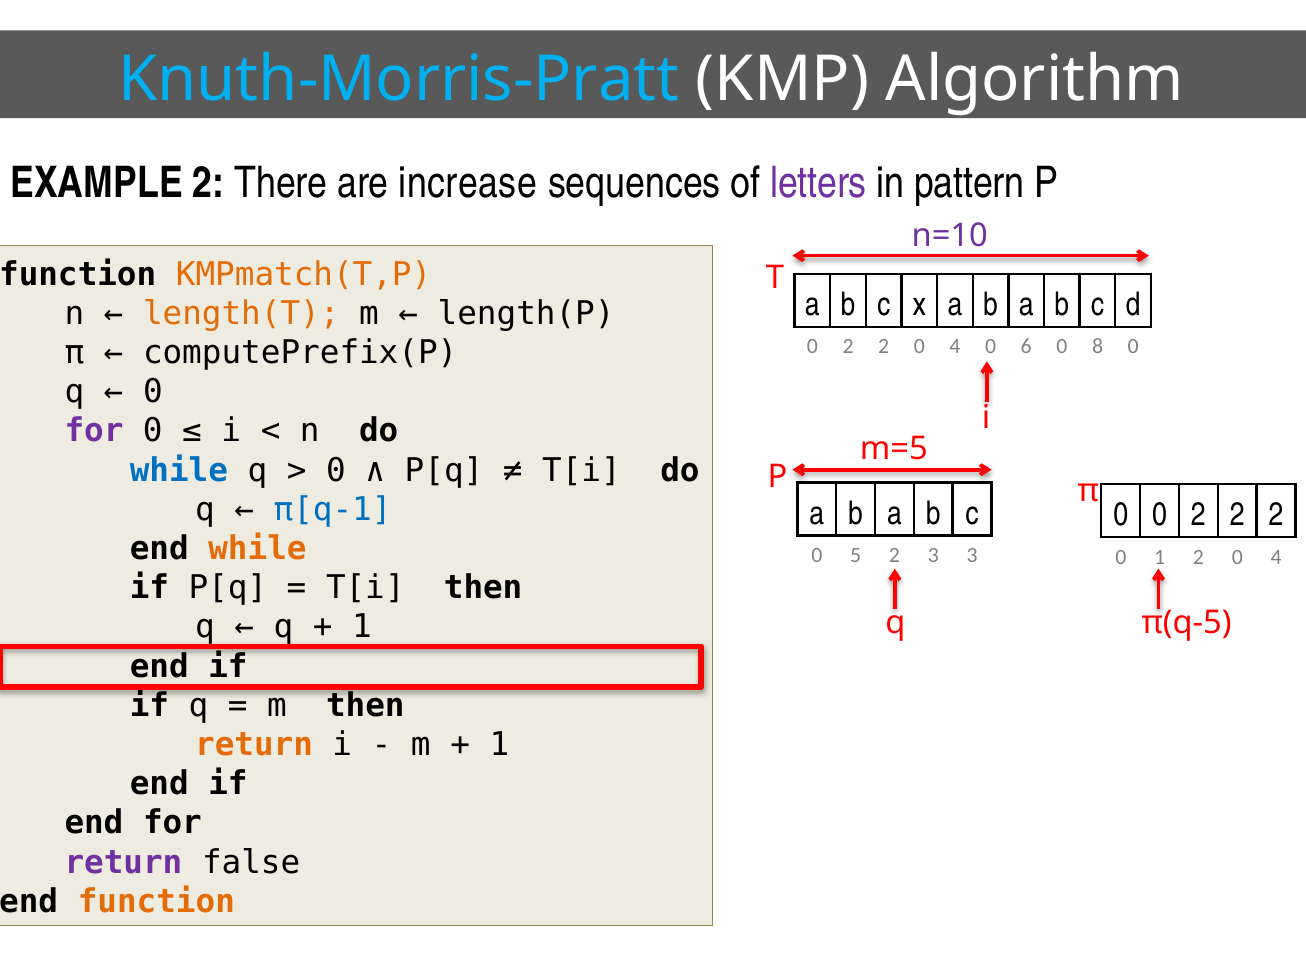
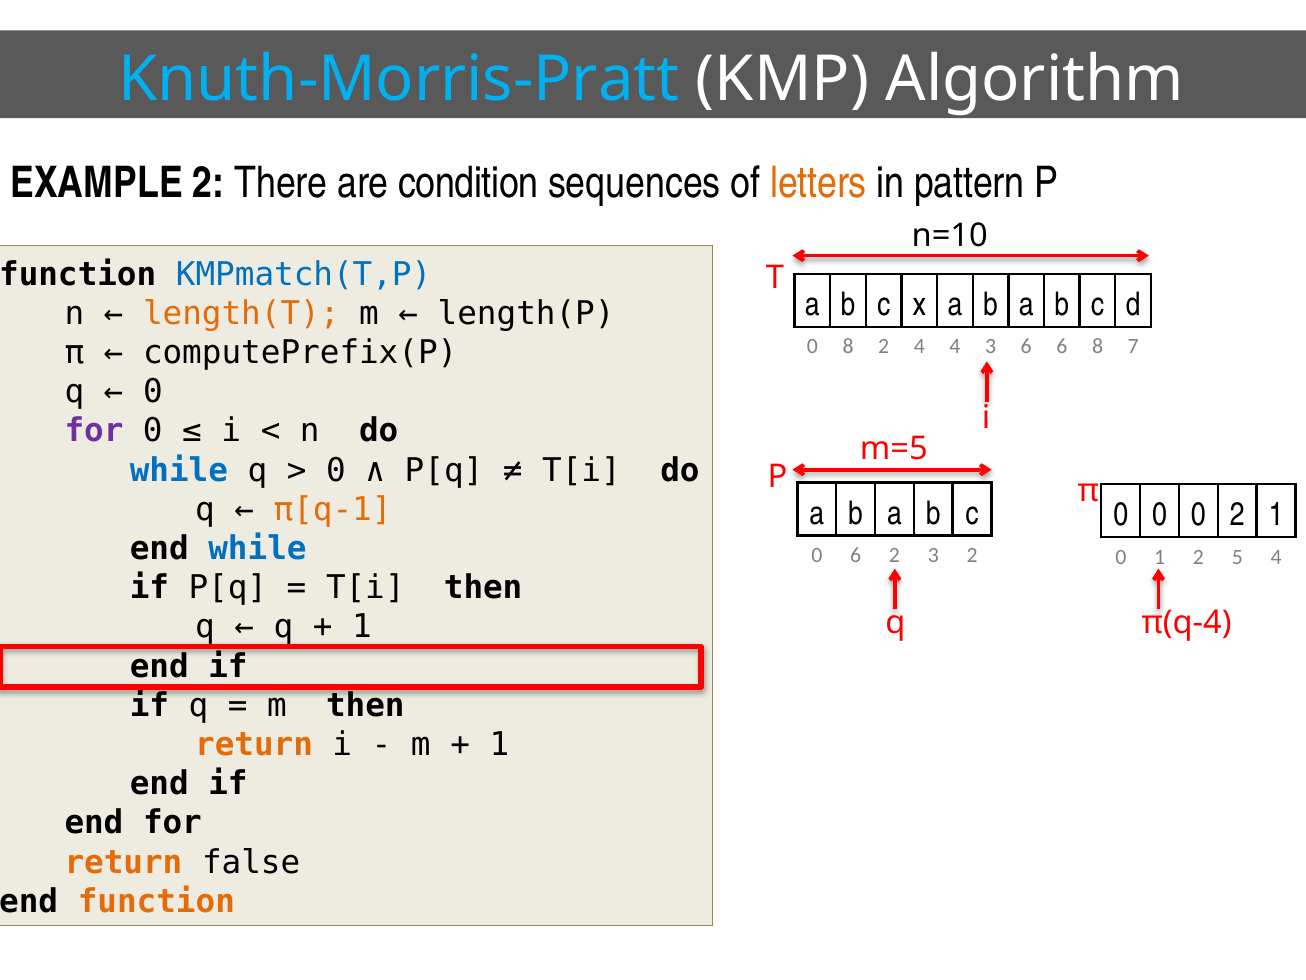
increase: increase -> condition (468, 183)
letters colour: purple -> orange (818, 183)
n=10 colour: purple -> black (950, 235)
KMPmatch(T,P colour: orange -> blue (304, 274)
2: 2 -> 8 (848, 347)
0: 0 -> 4 (919, 347)
4 0: 0 -> 3 (991, 347)
6 0: 0 -> 6 (1062, 347)
8 0: 0 -> 7 (1133, 347)
π[q-1 colour: blue -> orange (333, 509)
0 0 2: 2 -> 0 (1198, 515)
2: 2 -> 1 (1276, 515)
while colour: orange -> blue (257, 548)
0 5: 5 -> 6 (856, 555)
3 3: 3 -> 2 (972, 555)
0: 0 -> 5 (1237, 557)
π(q-5: π(q-5 -> π(q-4 (1187, 623)
return colour: purple -> orange (123, 862)
